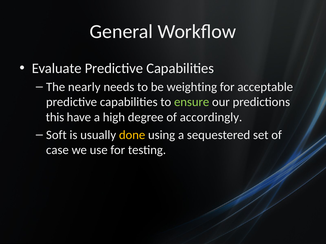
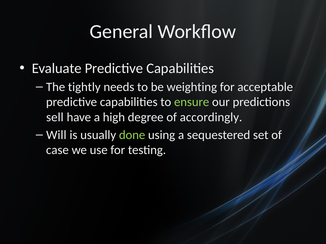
nearly: nearly -> tightly (84, 87)
this: this -> sell (55, 117)
Soft: Soft -> Will (56, 135)
done colour: yellow -> light green (132, 135)
